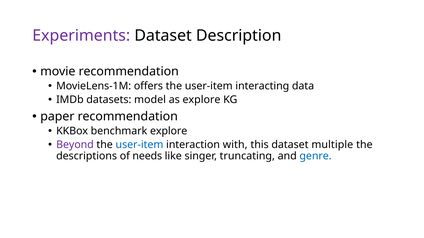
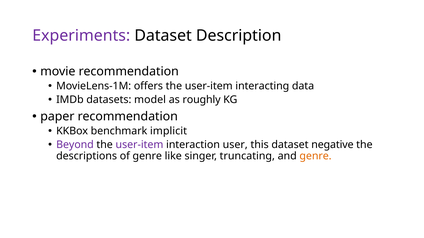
as explore: explore -> roughly (202, 100)
benchmark explore: explore -> implicit (169, 131)
user-item colour: blue -> purple (139, 145)
with: with -> user (235, 145)
multiple: multiple -> negative (332, 145)
of needs: needs -> genre (147, 156)
genre colour: blue -> orange (316, 156)
